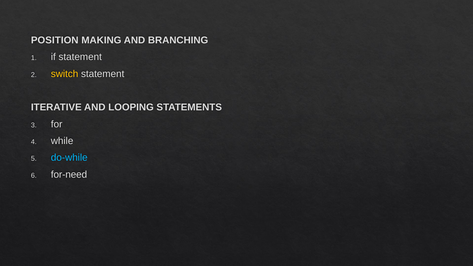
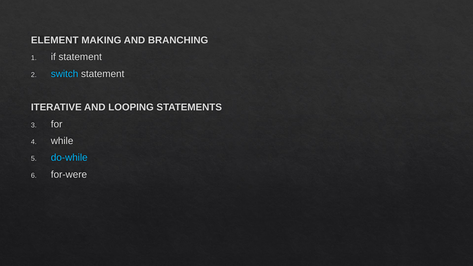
POSITION: POSITION -> ELEMENT (55, 40)
switch colour: yellow -> light blue (65, 74)
for-need: for-need -> for-were (69, 174)
